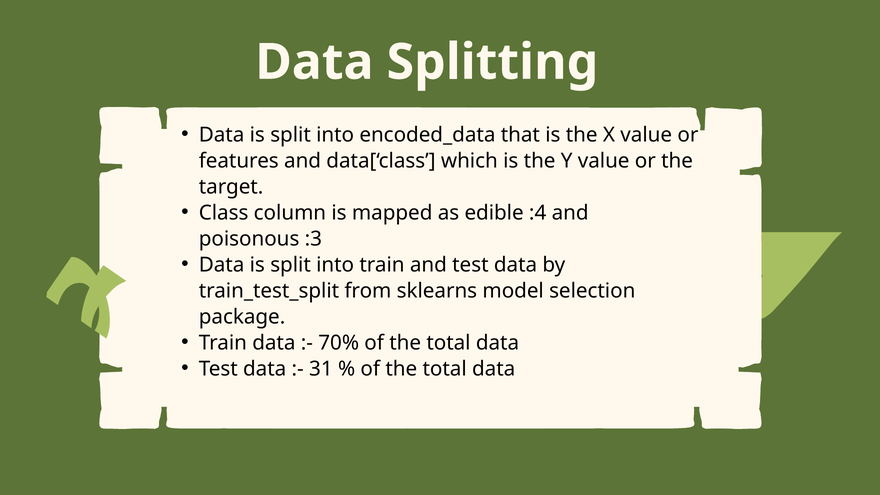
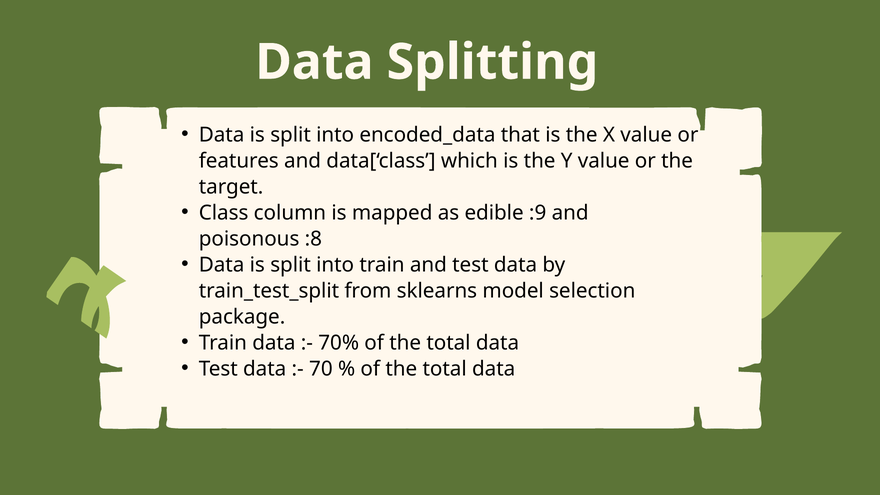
:4: :4 -> :9 (538, 213)
:3: :3 -> :8 (313, 239)
31: 31 -> 70 (321, 369)
